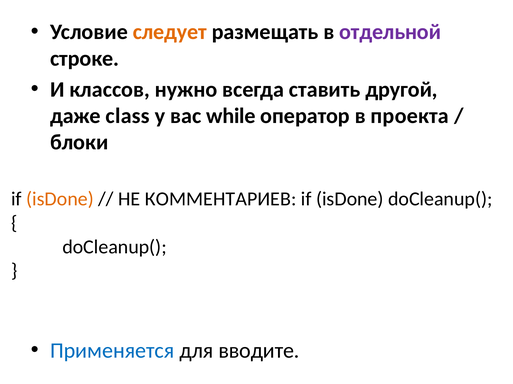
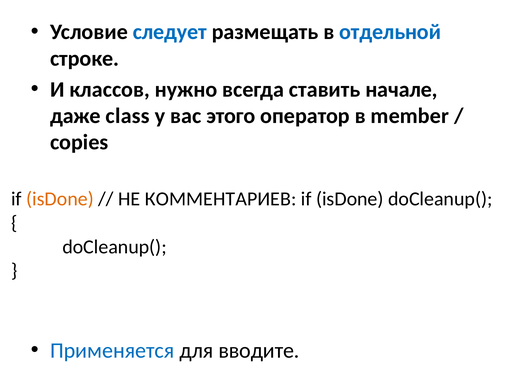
следует colour: orange -> blue (170, 32)
отдельной colour: purple -> blue (390, 32)
другой: другой -> начале (401, 90)
while: while -> этого (231, 116)
проекта: проекта -> member (410, 116)
блоки: блоки -> copies (79, 143)
